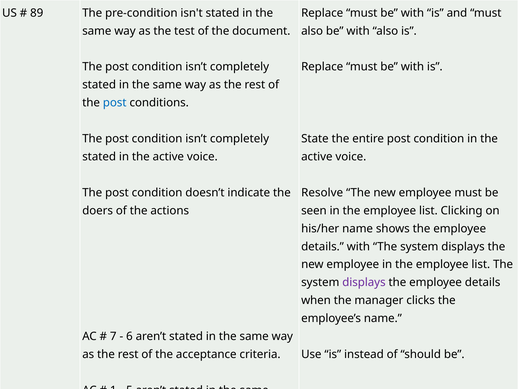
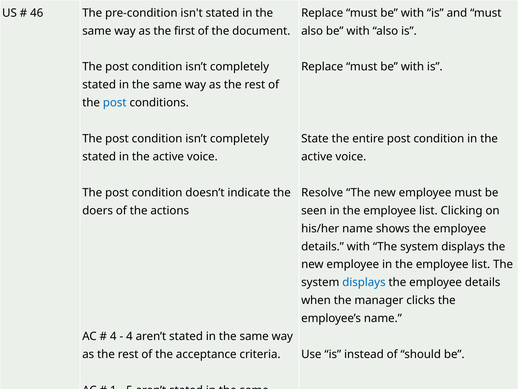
89: 89 -> 46 (37, 13)
test: test -> first (185, 31)
displays colour: purple -> blue (364, 282)
7: 7 -> 4 (113, 336)
6: 6 -> 4 (129, 336)
